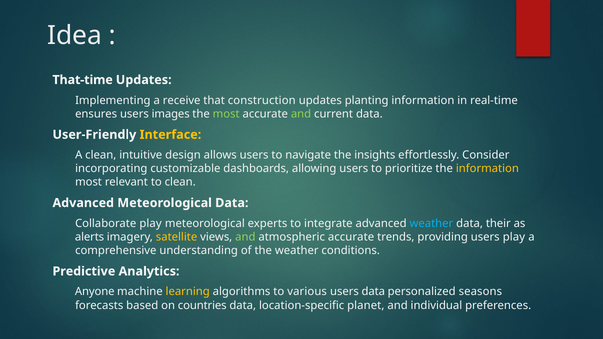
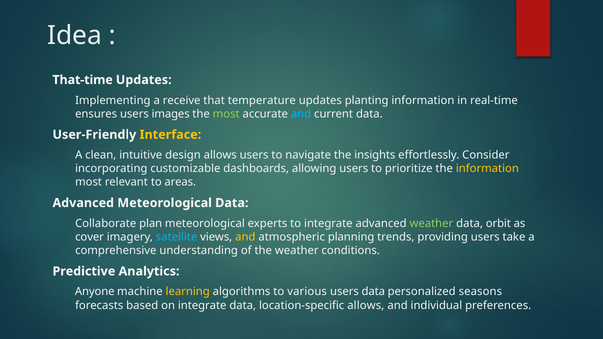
construction: construction -> temperature (262, 100)
and colour: light green -> light blue (301, 114)
to clean: clean -> areas (180, 182)
Collaborate play: play -> plan (151, 224)
weather colour: light blue -> light green (431, 224)
their: their -> orbit (498, 224)
alerts: alerts -> cover (90, 237)
satellite colour: yellow -> light blue (177, 237)
and colour: light green -> yellow (245, 237)
atmospheric accurate: accurate -> planning (351, 237)
users play: play -> take (514, 237)
on countries: countries -> integrate (202, 305)
location-specific planet: planet -> allows (366, 305)
